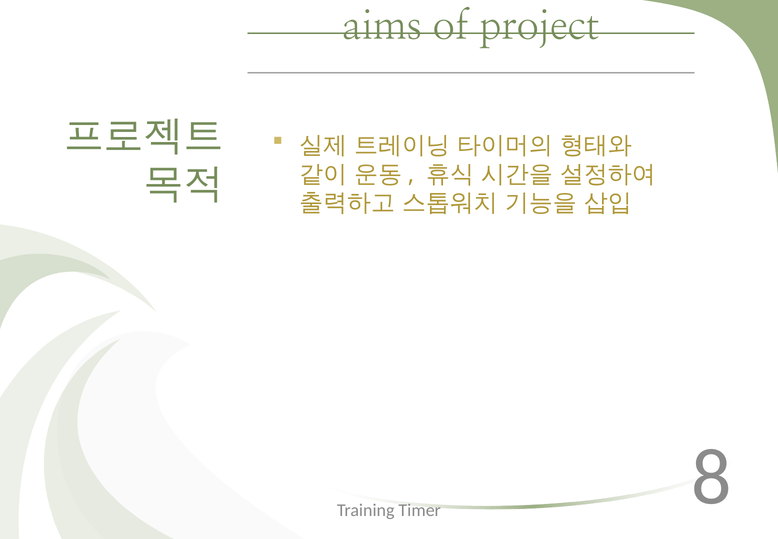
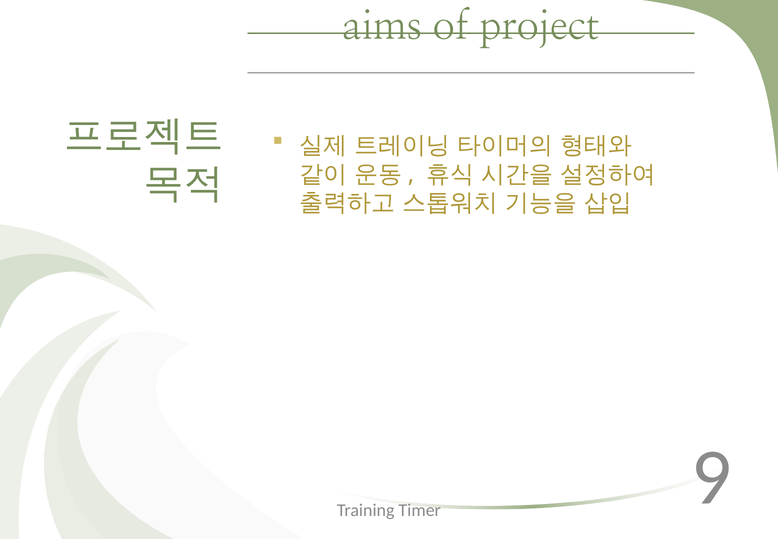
8: 8 -> 9 (712, 477)
